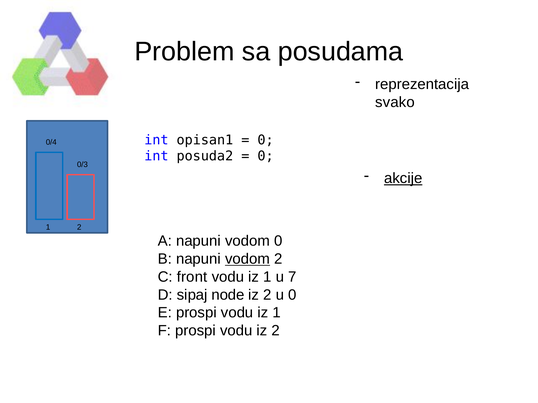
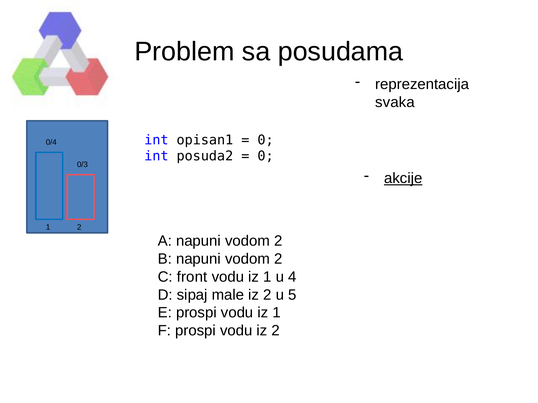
svako: svako -> svaka (395, 102)
A napuni vodom 0: 0 -> 2 (278, 241)
vodom underline: present -> none (248, 259)
7: 7 -> 4 (292, 277)
node: node -> male (228, 295)
u 0: 0 -> 5 (292, 295)
